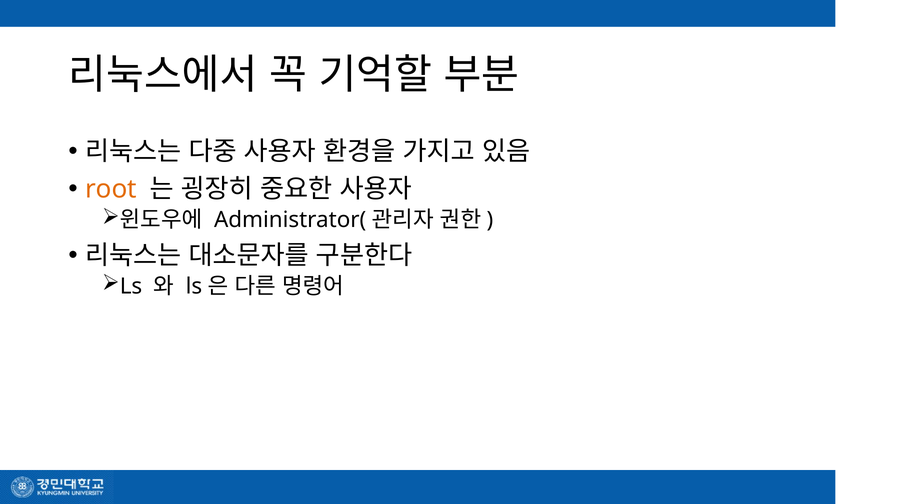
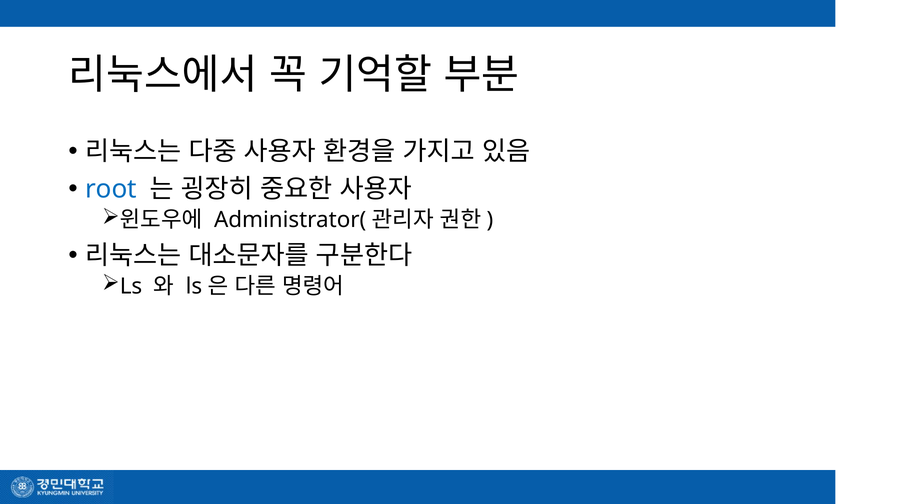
root colour: orange -> blue (111, 189)
